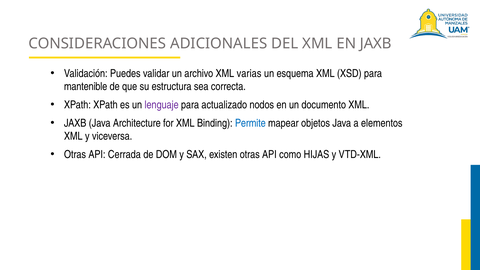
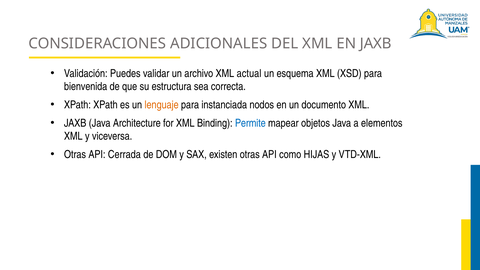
varias: varias -> actual (249, 73)
mantenible: mantenible -> bienvenida (86, 87)
lenguaje colour: purple -> orange (162, 105)
actualizado: actualizado -> instanciada (224, 105)
